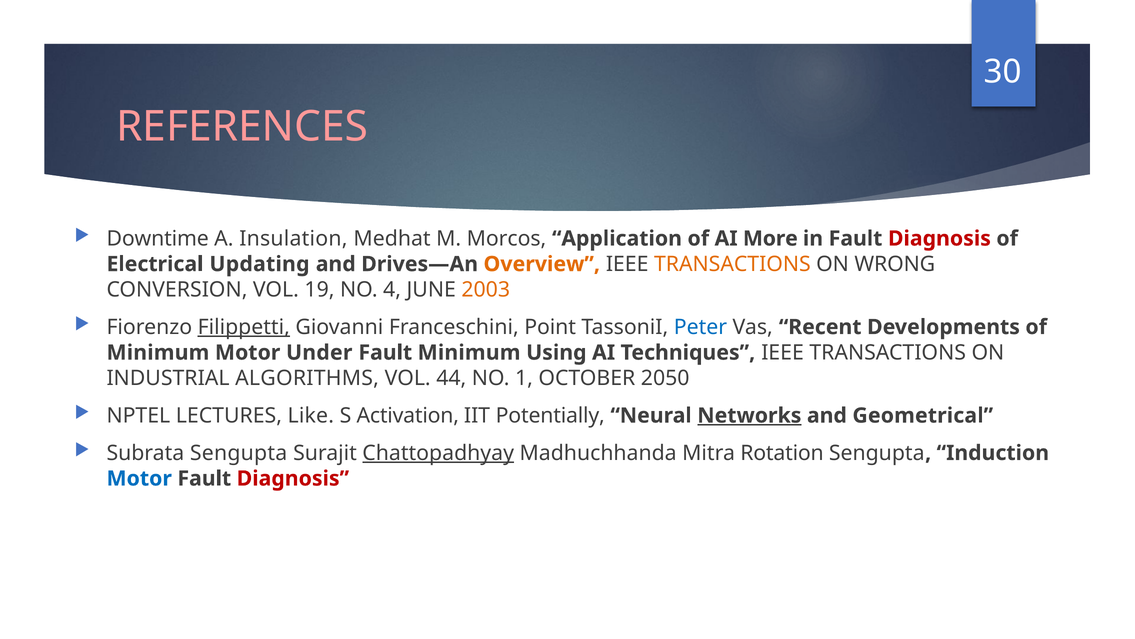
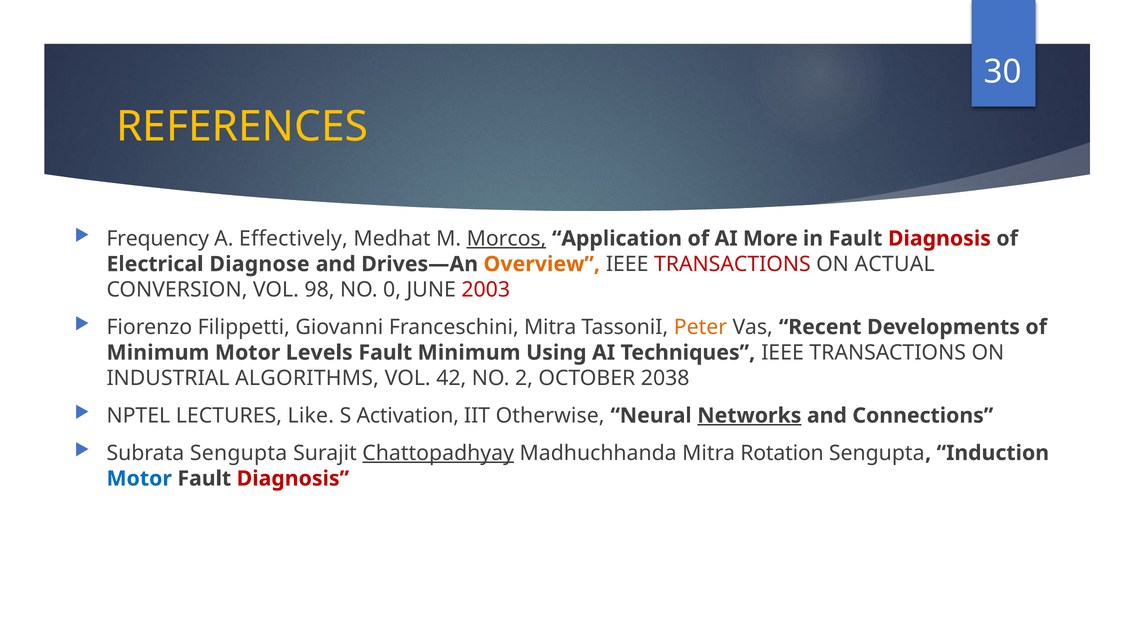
REFERENCES colour: pink -> yellow (242, 127)
Downtime: Downtime -> Frequency (158, 238)
Insulation: Insulation -> Effectively (293, 238)
Morcos underline: none -> present (506, 238)
Updating: Updating -> Diagnose (259, 264)
TRANSACTIONS colour: orange -> red (732, 264)
WRONG: WRONG -> ACTUAL (895, 264)
19: 19 -> 98 (319, 289)
4: 4 -> 0 (392, 289)
2003 colour: orange -> red (486, 289)
Filippetti underline: present -> none (244, 327)
Franceschini Point: Point -> Mitra (550, 327)
Peter colour: blue -> orange (700, 327)
Under: Under -> Levels (319, 352)
44: 44 -> 42 (451, 378)
1: 1 -> 2 (524, 378)
2050: 2050 -> 2038 (665, 378)
Potentially: Potentially -> Otherwise (550, 415)
Geometrical: Geometrical -> Connections (923, 415)
